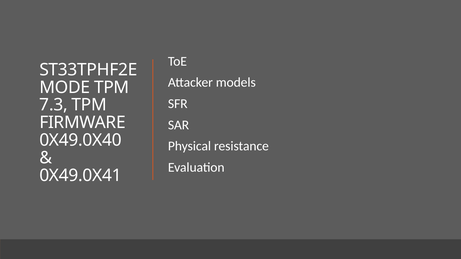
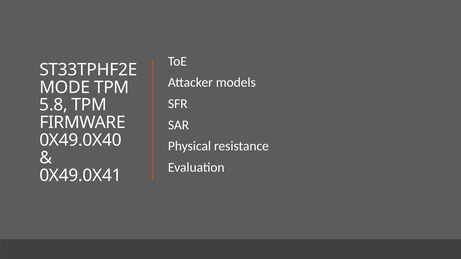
7.3: 7.3 -> 5.8 (54, 105)
